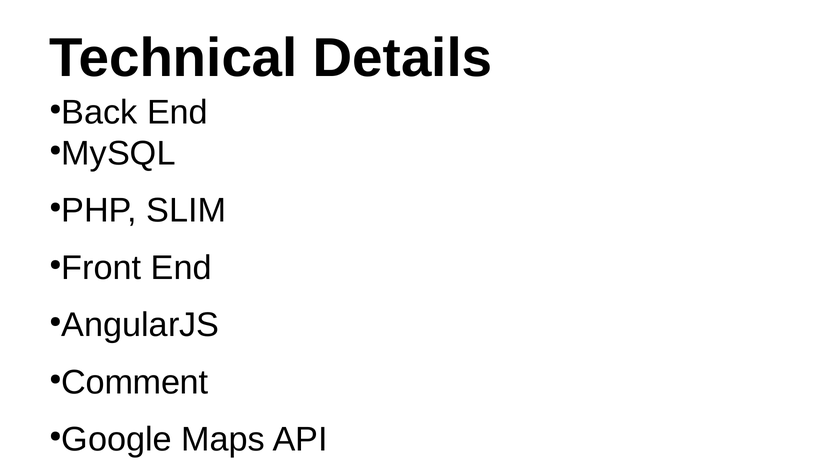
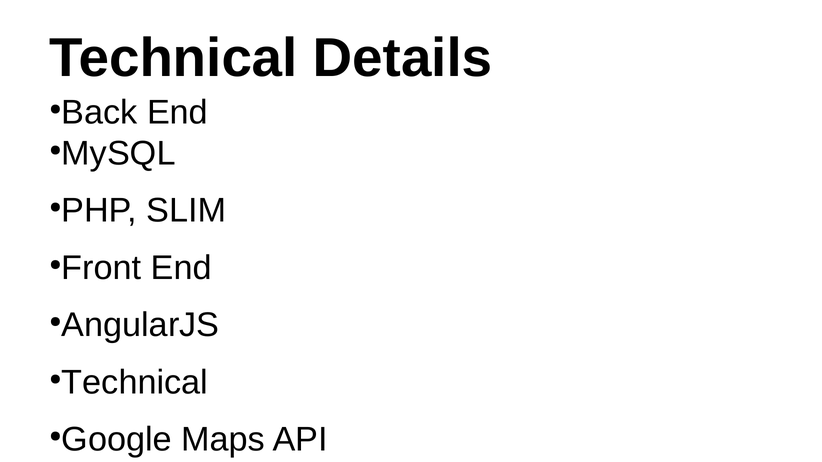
Comment: Comment -> Technical (135, 383)
